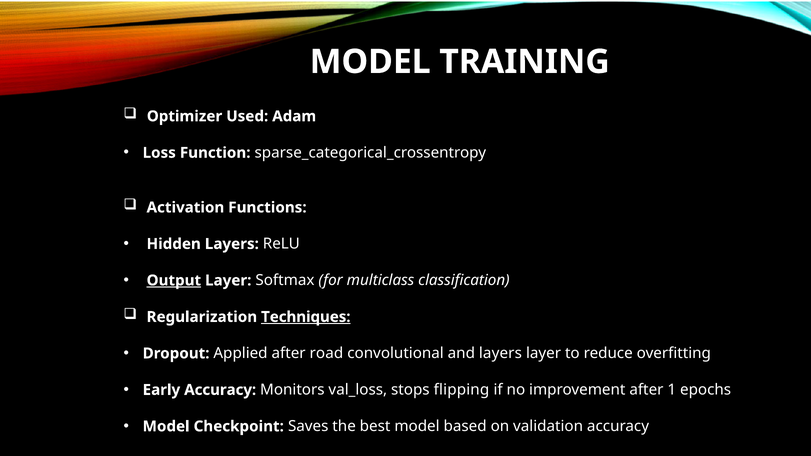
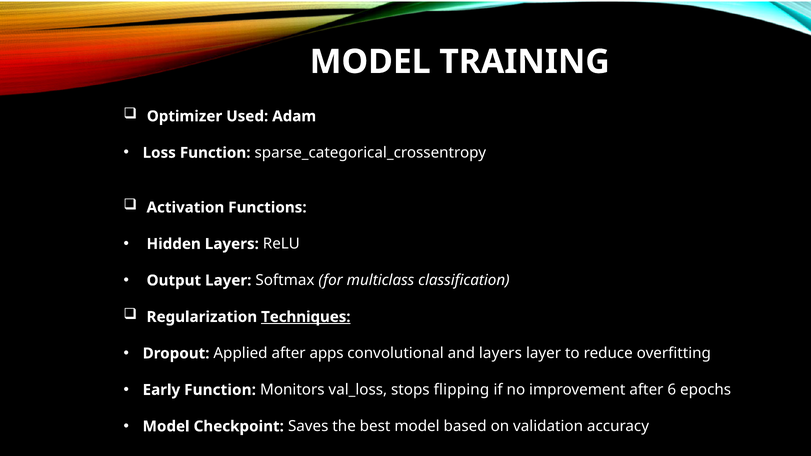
Output underline: present -> none (174, 281)
road: road -> apps (327, 354)
Early Accuracy: Accuracy -> Function (220, 390)
1: 1 -> 6 (672, 390)
